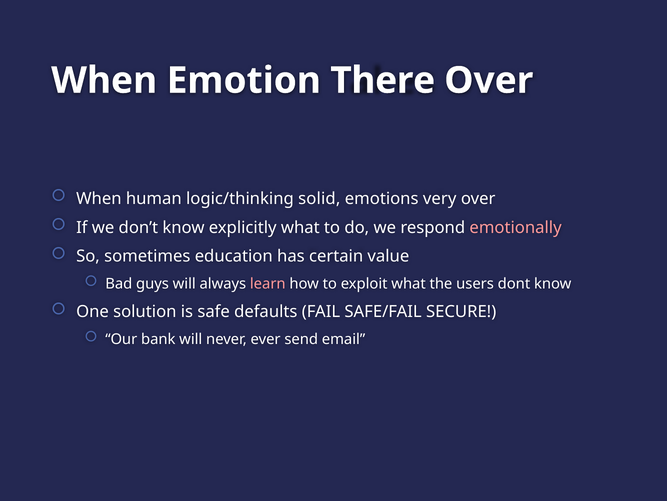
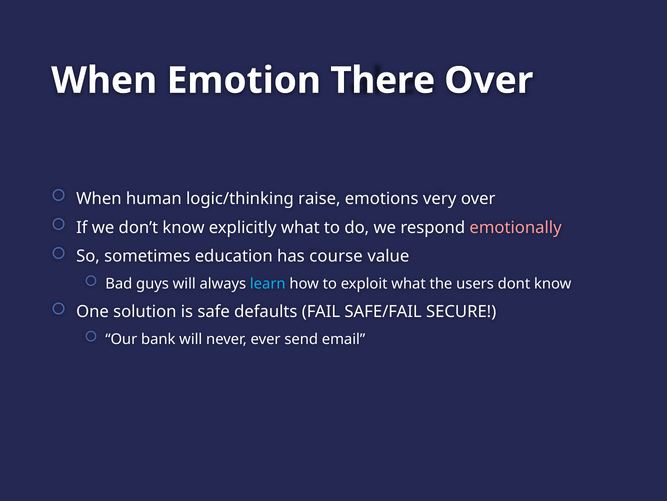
solid: solid -> raise (319, 198)
certain: certain -> course (336, 256)
learn colour: pink -> light blue (268, 283)
